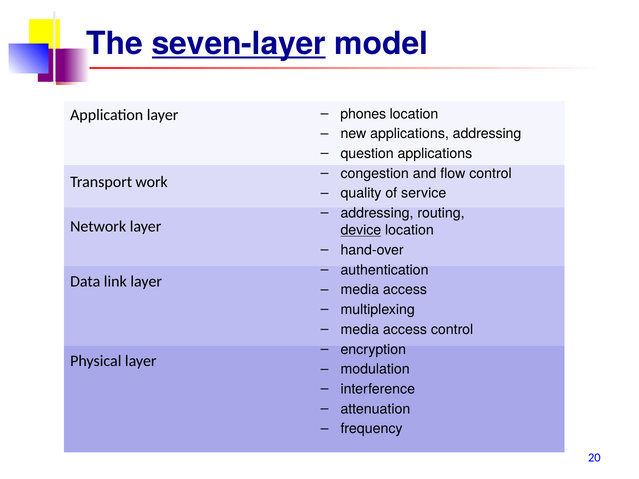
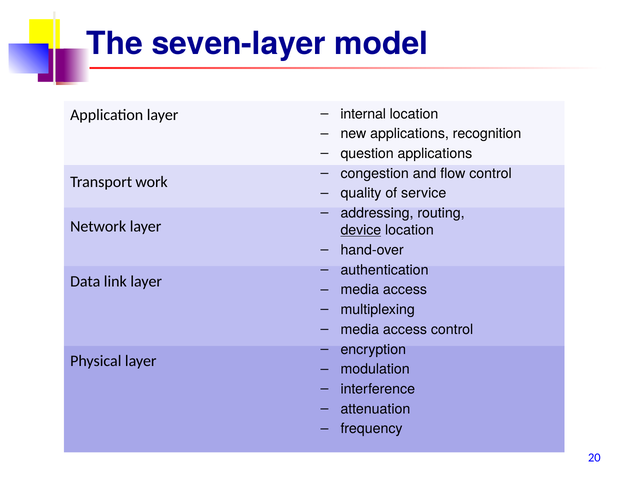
seven-layer underline: present -> none (239, 44)
phones: phones -> internal (363, 114)
applications addressing: addressing -> recognition (487, 134)
